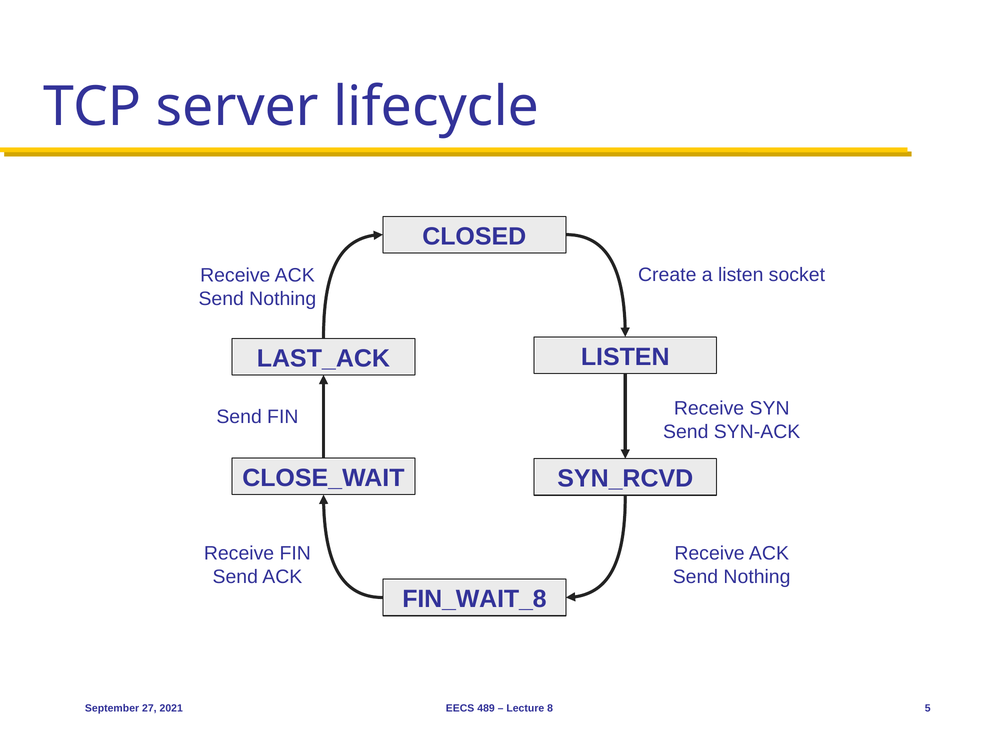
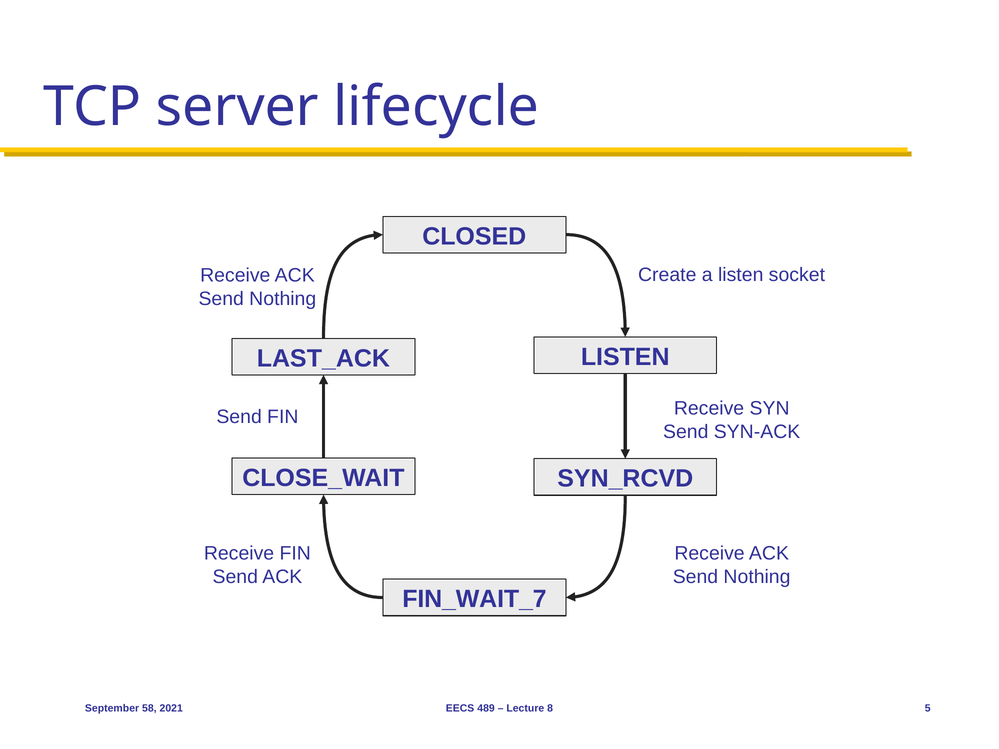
FIN_WAIT_8: FIN_WAIT_8 -> FIN_WAIT_7 (474, 599)
27: 27 -> 58 (149, 708)
